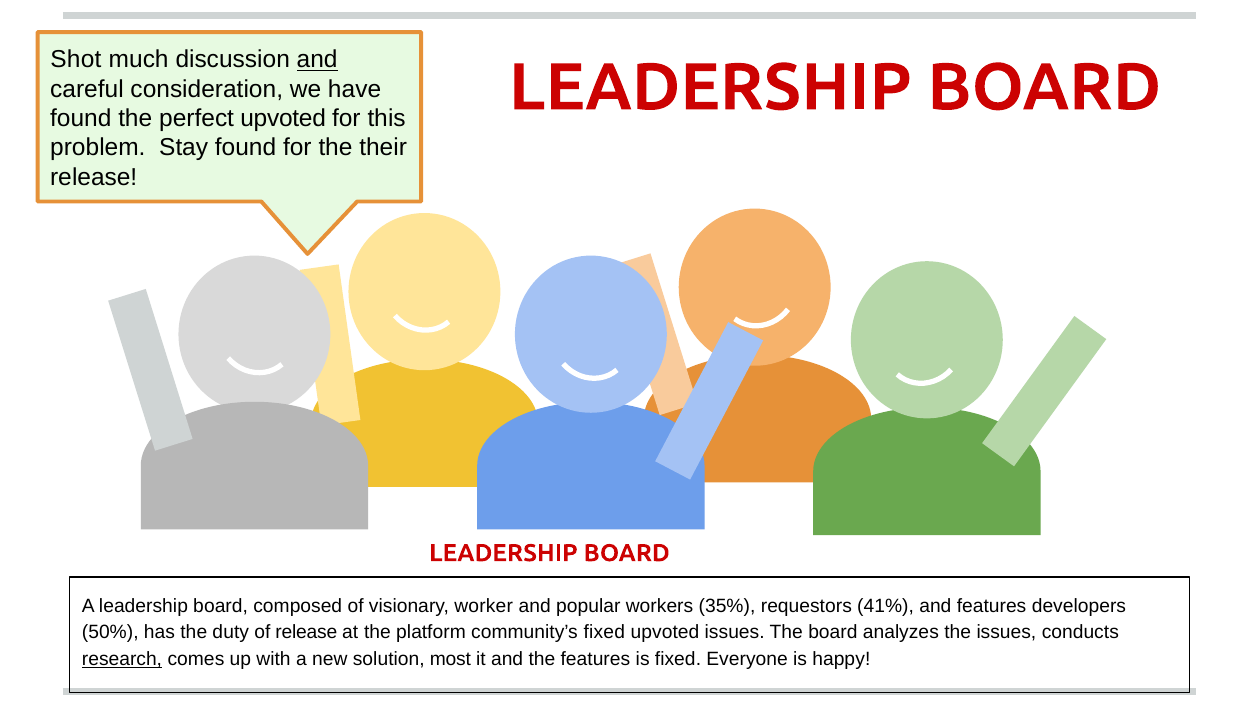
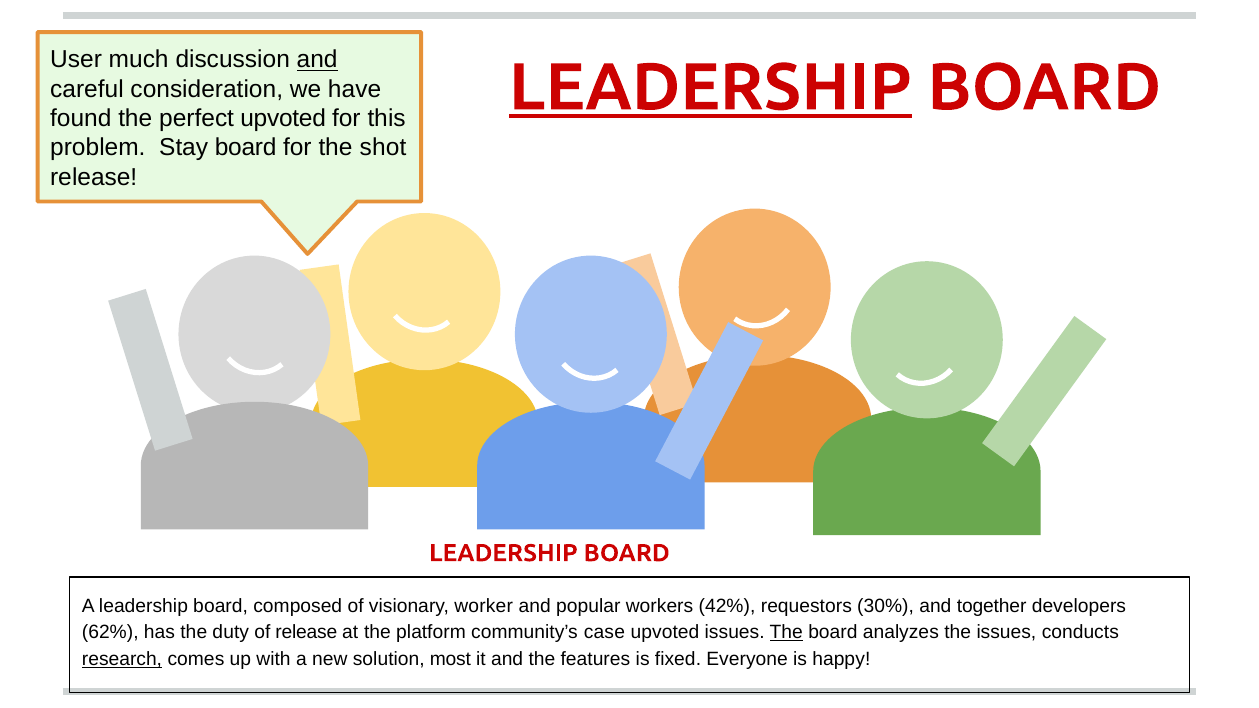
Shot: Shot -> User (76, 60)
LEADERSHIP underline: none -> present (710, 88)
Stay found: found -> board (246, 148)
their: their -> shot (383, 148)
35%: 35% -> 42% (727, 606)
41%: 41% -> 30% (886, 606)
and features: features -> together (992, 606)
50%: 50% -> 62% (110, 633)
community’s fixed: fixed -> case (604, 633)
The underline: none -> present (786, 633)
